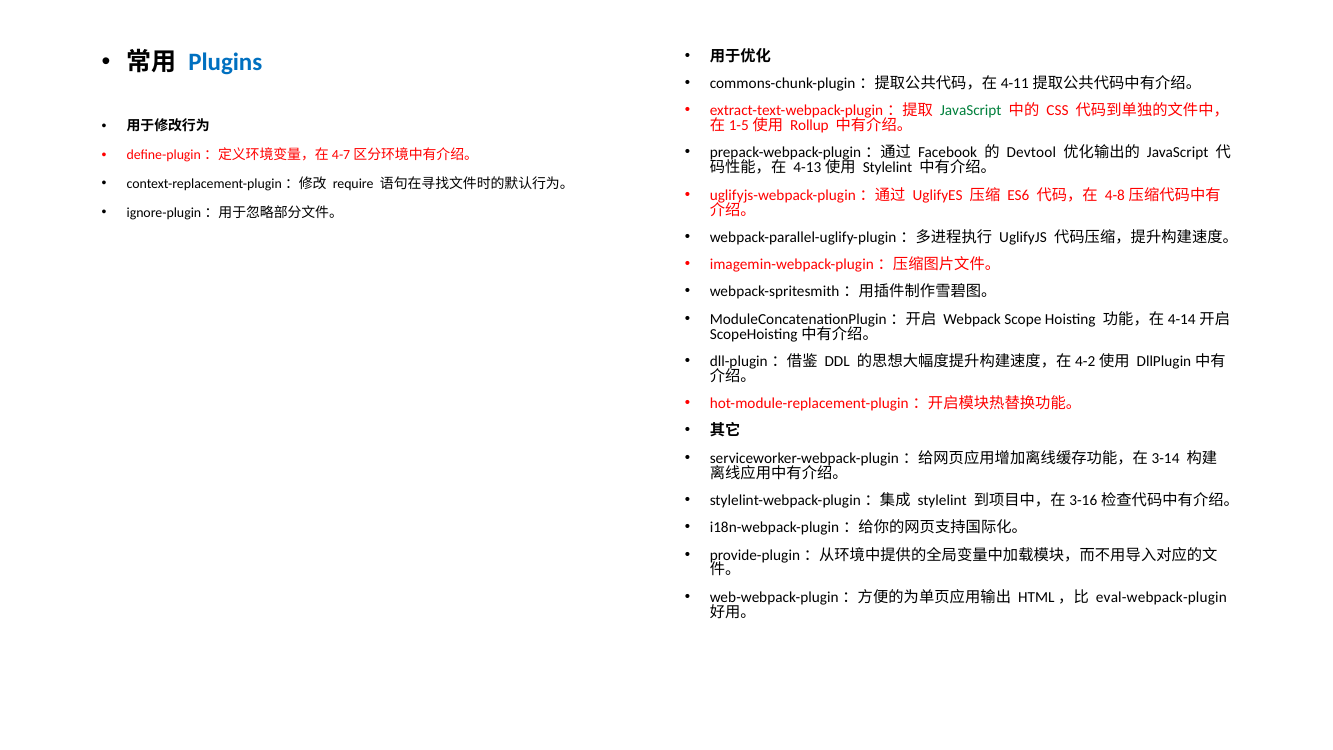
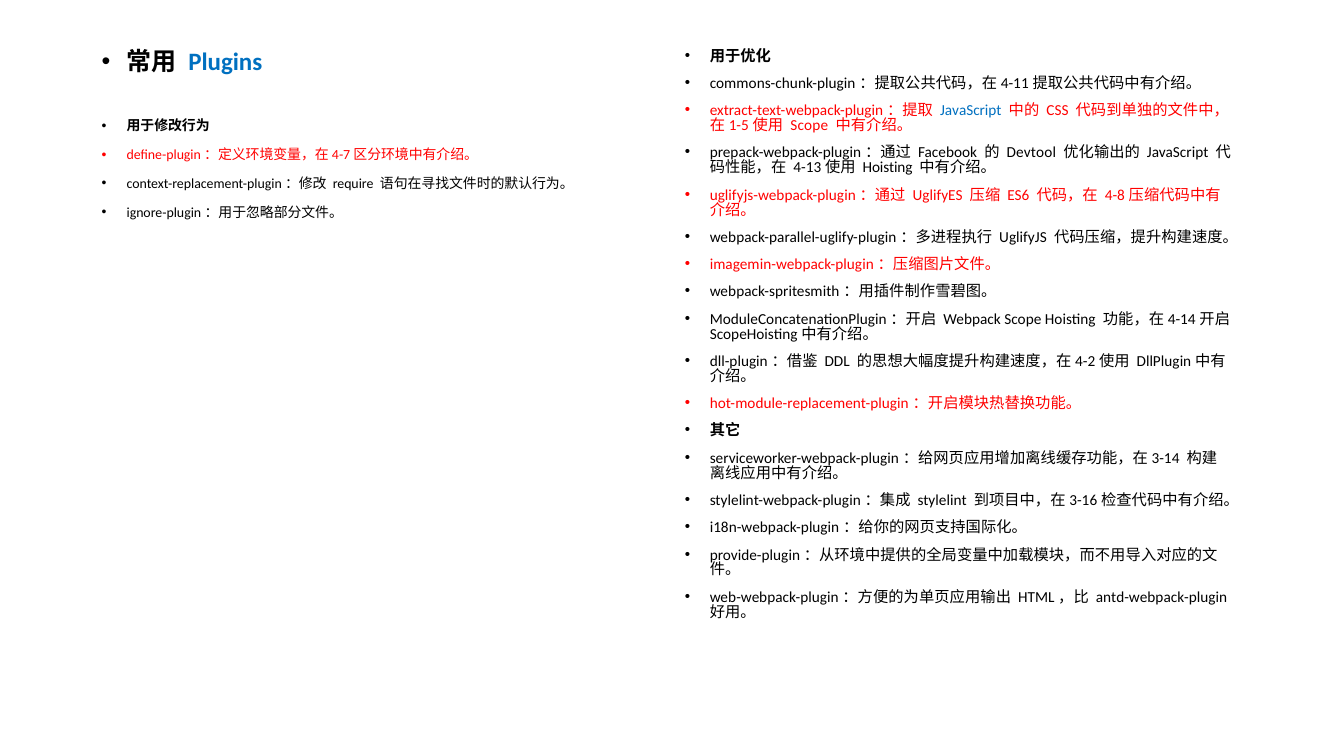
JavaScript colour: green -> blue (971, 111)
Rollup: Rollup -> Scope (809, 126)
Stylelint: Stylelint -> Hoisting (888, 168)
eval-webpack-plugin: eval-webpack-plugin -> antd-webpack-plugin (1161, 597)
